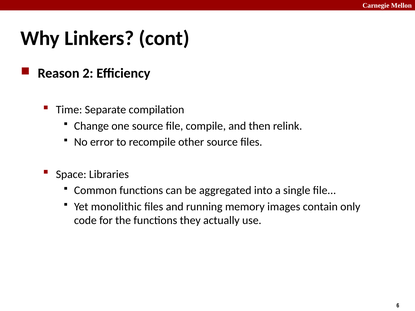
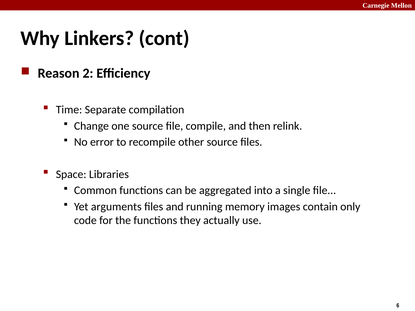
monolithic: monolithic -> arguments (116, 207)
